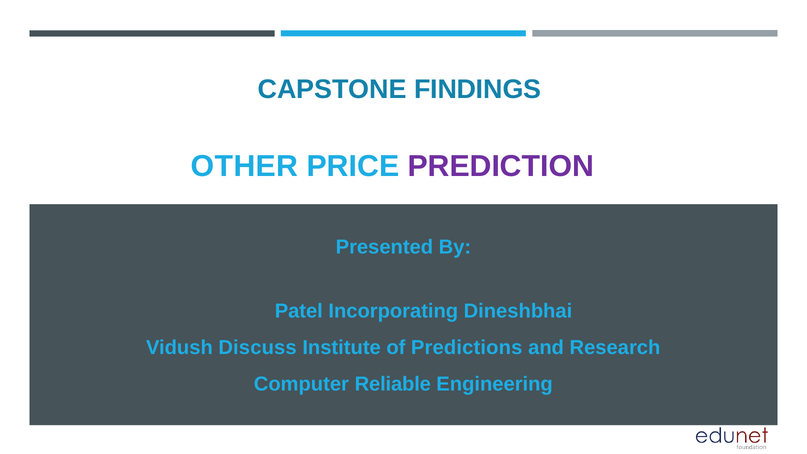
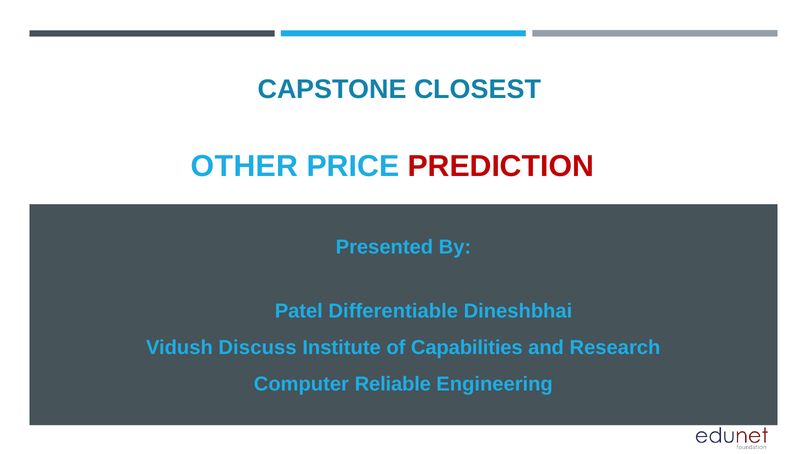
FINDINGS: FINDINGS -> CLOSEST (477, 89)
PREDICTION colour: purple -> red (501, 166)
Incorporating: Incorporating -> Differentiable (393, 311)
Predictions: Predictions -> Capabilities (467, 348)
